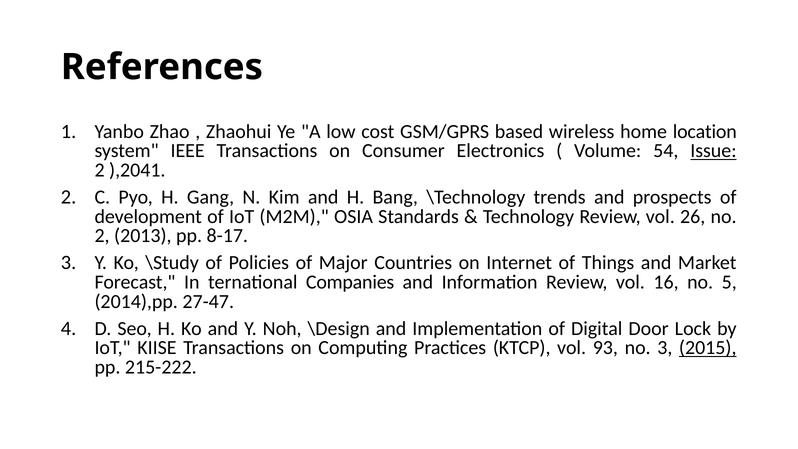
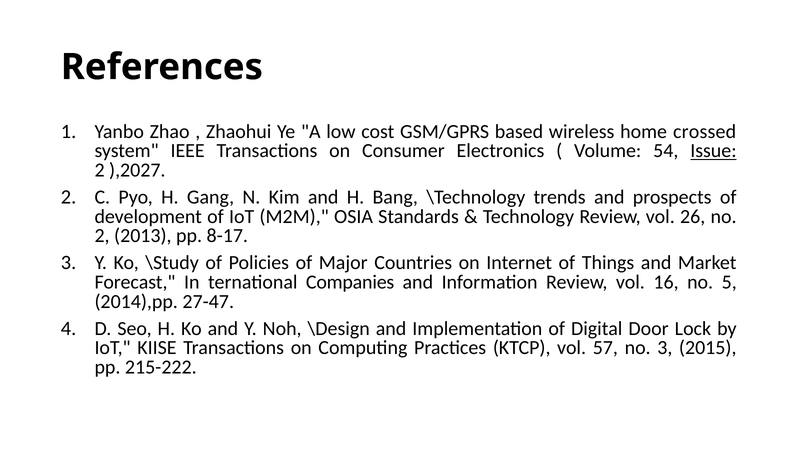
location: location -> crossed (705, 131)
),2041: ),2041 -> ),2027 (137, 170)
93: 93 -> 57 (605, 348)
2015 underline: present -> none (708, 348)
